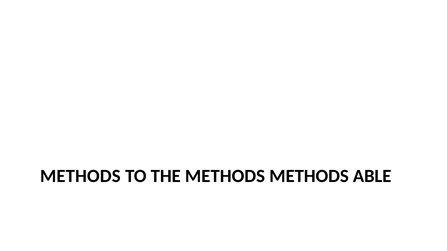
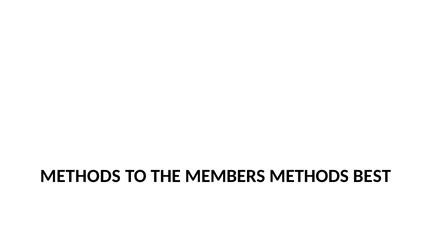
THE METHODS: METHODS -> MEMBERS (225, 176)
ABLE: ABLE -> BEST (372, 176)
